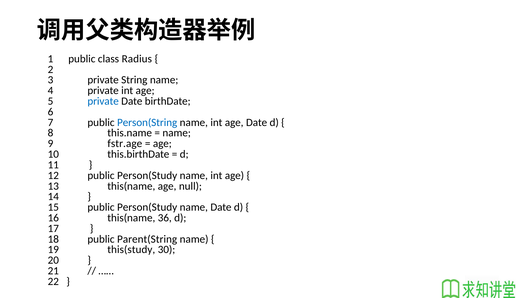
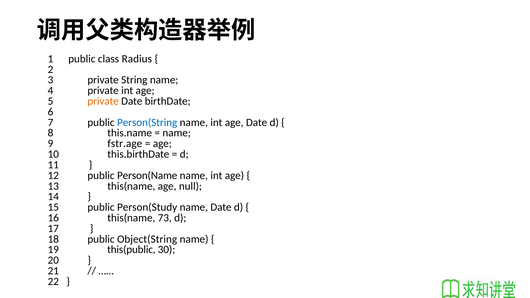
private colour: blue -> orange (103, 101)
12 public Person(Study: Person(Study -> Person(Name (147, 176)
36: 36 -> 73 (165, 218)
Parent(String: Parent(String -> Object(String (147, 239)
this(study: this(study -> this(public (131, 250)
